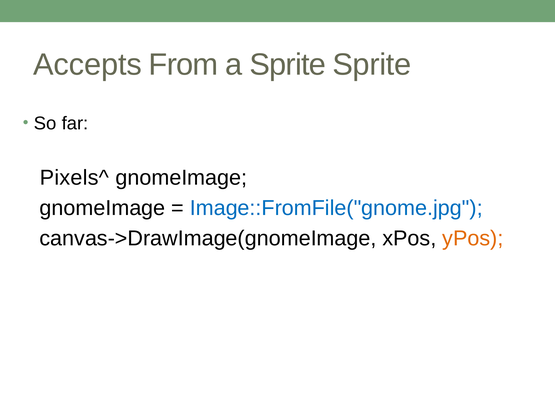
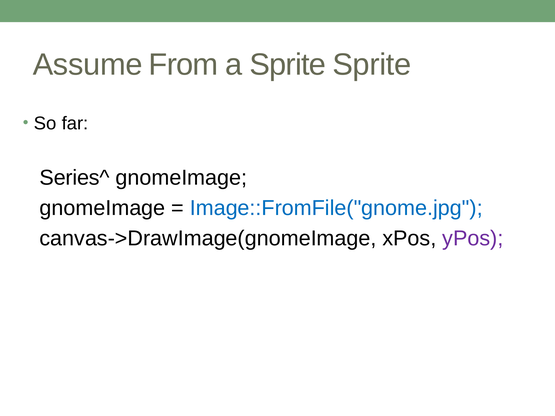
Accepts: Accepts -> Assume (88, 65)
Pixels^: Pixels^ -> Series^ (75, 178)
yPos colour: orange -> purple (473, 238)
